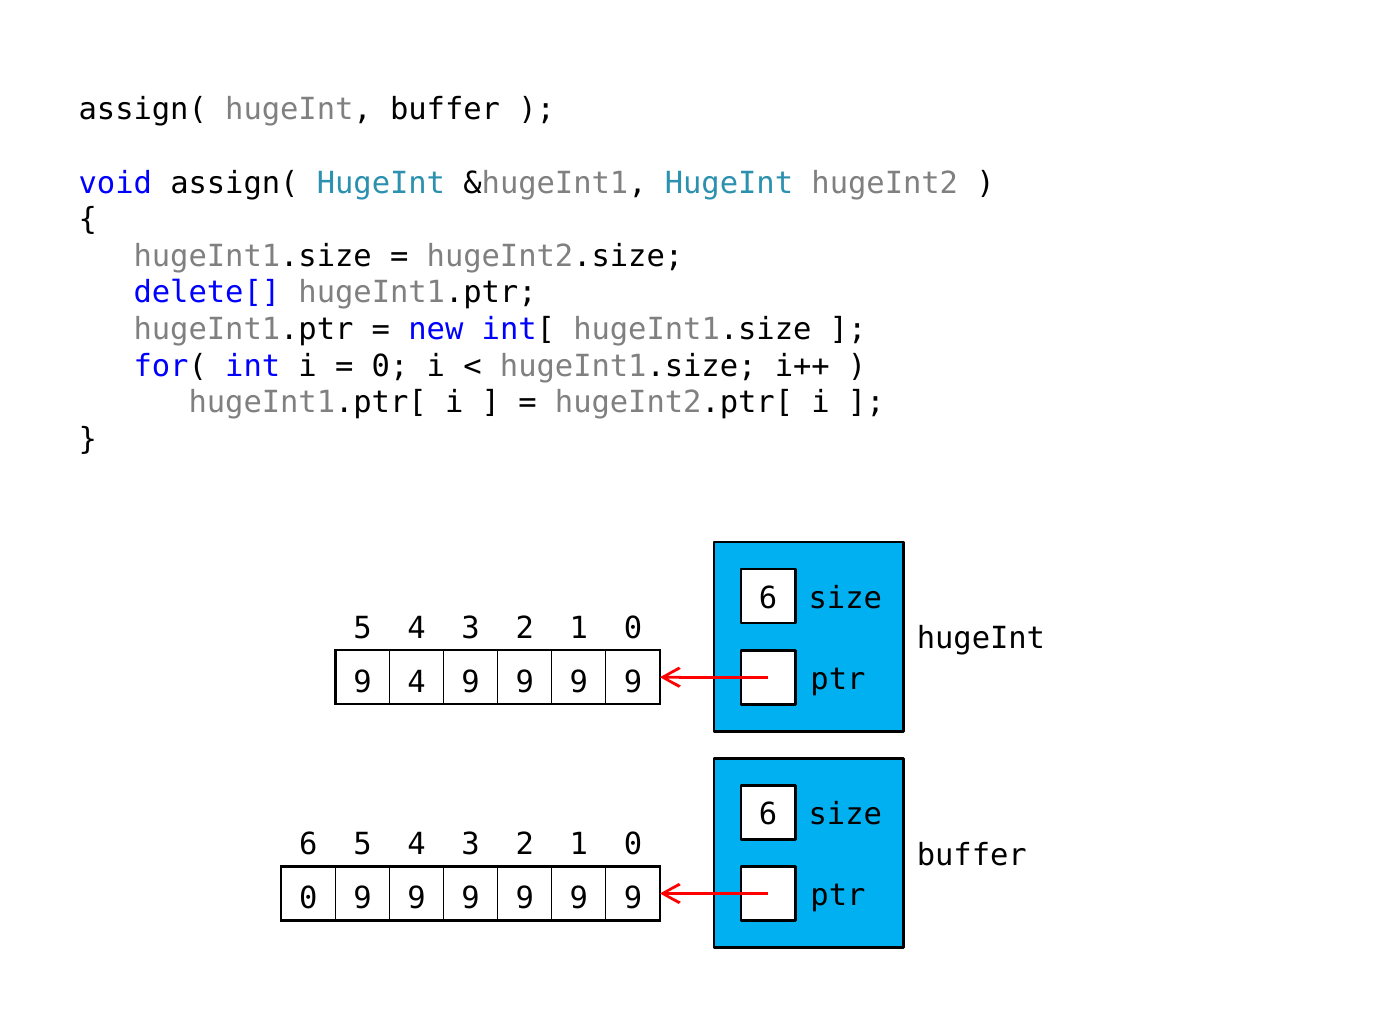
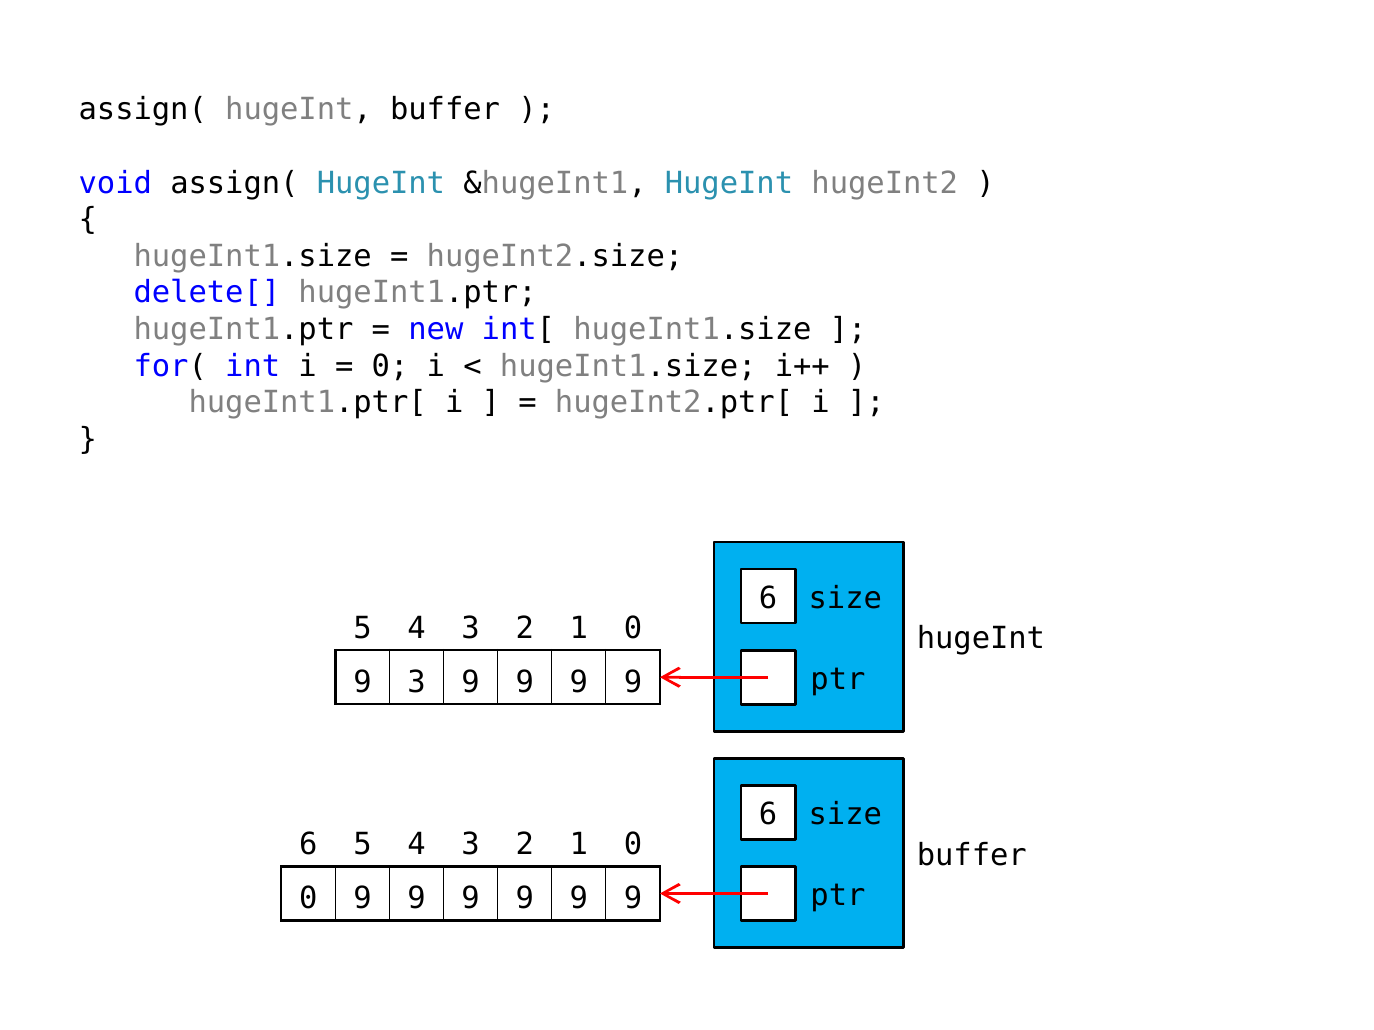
9 4: 4 -> 3 (417, 682)
